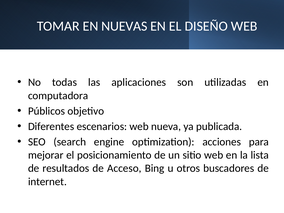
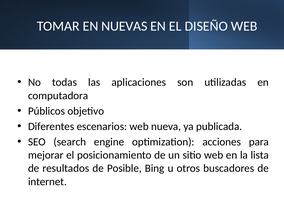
Acceso: Acceso -> Posible (124, 168)
